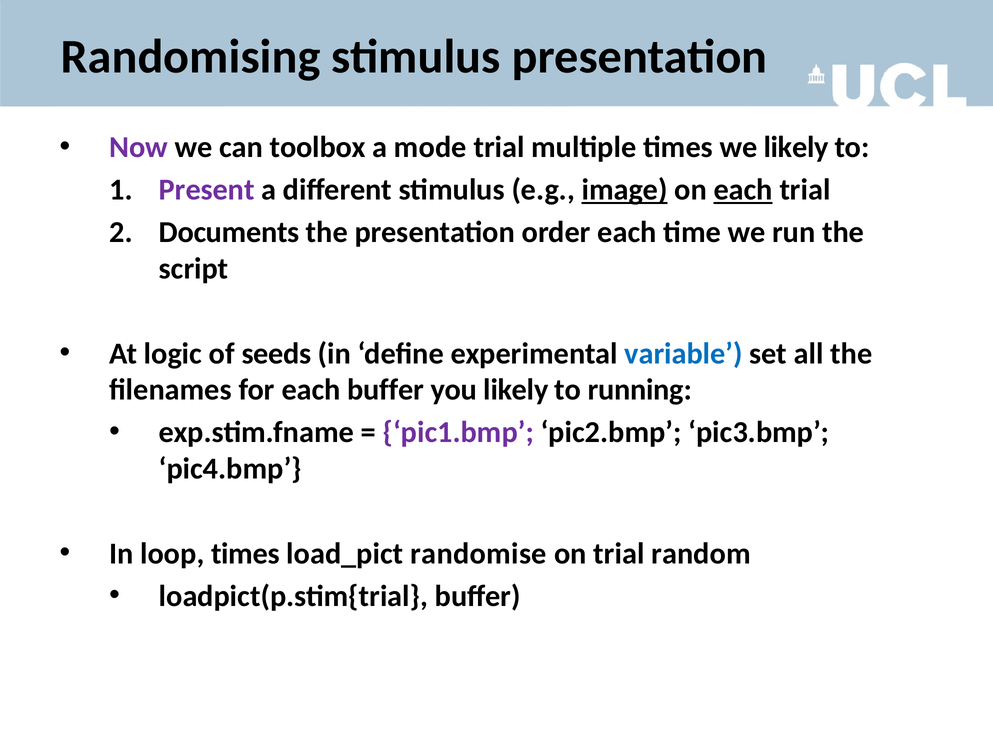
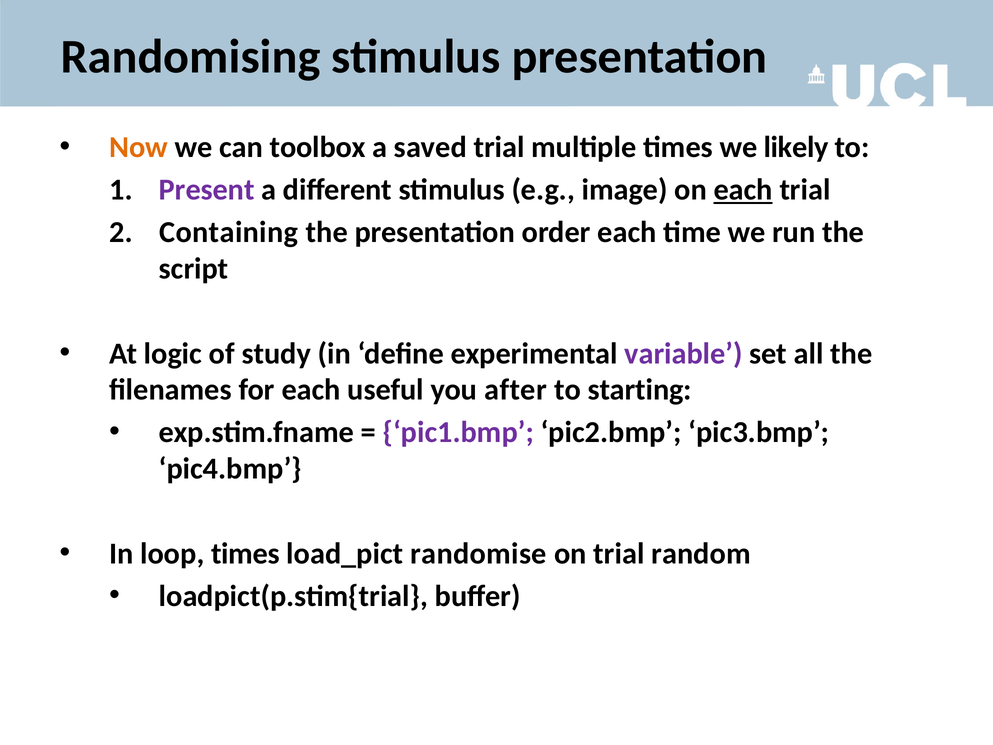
Now colour: purple -> orange (139, 147)
mode: mode -> saved (430, 147)
image underline: present -> none (625, 190)
Documents: Documents -> Containing (229, 232)
seeds: seeds -> study (276, 353)
variable colour: blue -> purple (683, 353)
each buffer: buffer -> useful (386, 390)
you likely: likely -> after (516, 390)
running: running -> starting (640, 390)
